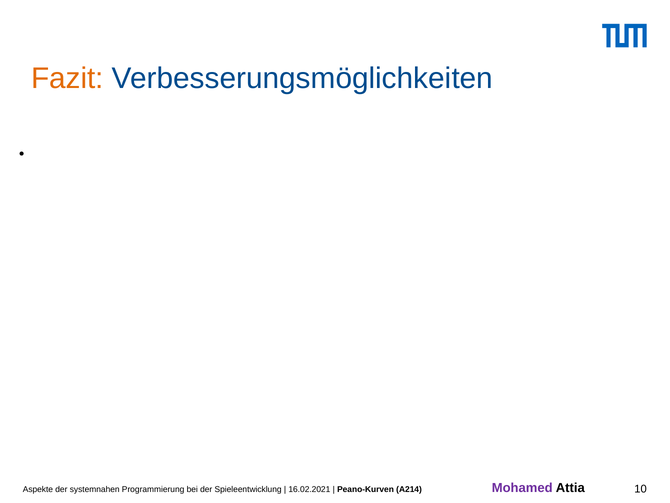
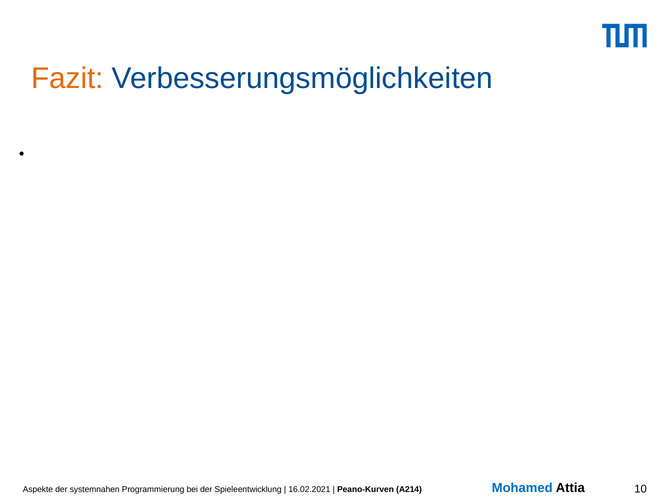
Mohamed colour: purple -> blue (522, 488)
